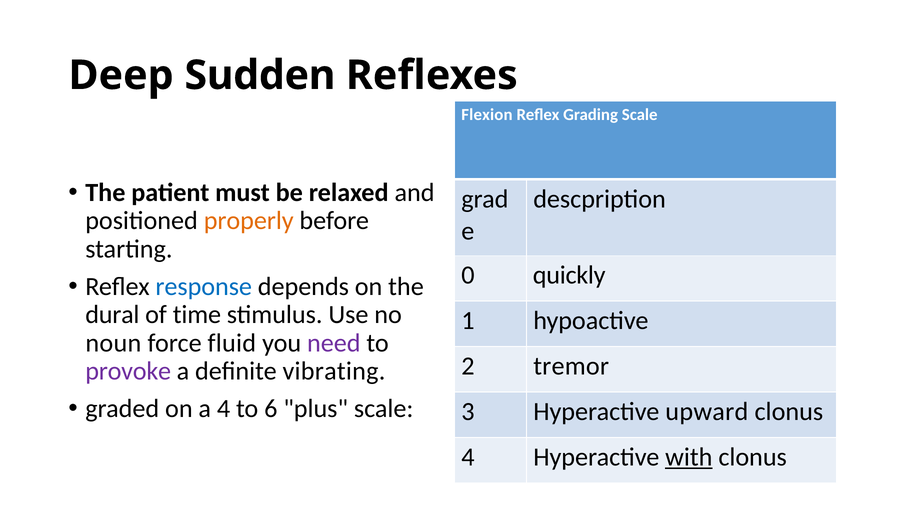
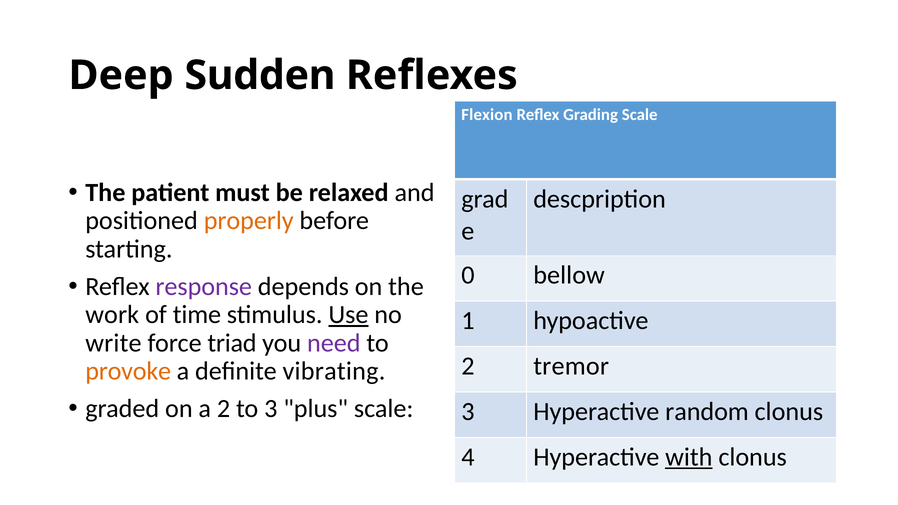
quickly: quickly -> bellow (569, 275)
response colour: blue -> purple (204, 287)
dural: dural -> work (112, 315)
Use underline: none -> present (348, 315)
noun: noun -> write (113, 343)
fluid: fluid -> triad (232, 343)
provoke colour: purple -> orange (128, 371)
a 4: 4 -> 2 (224, 409)
to 6: 6 -> 3 (271, 409)
upward: upward -> random (707, 412)
